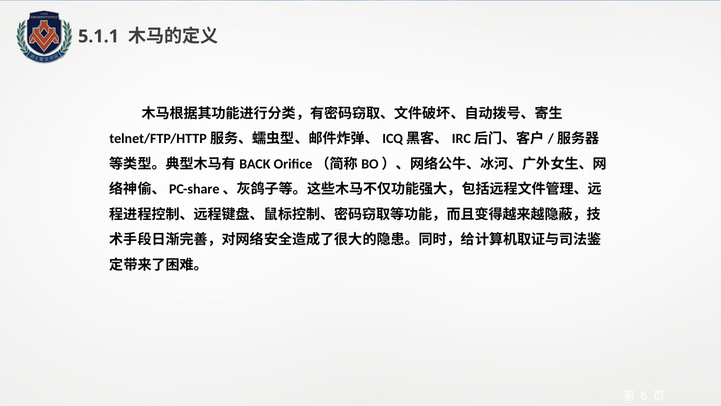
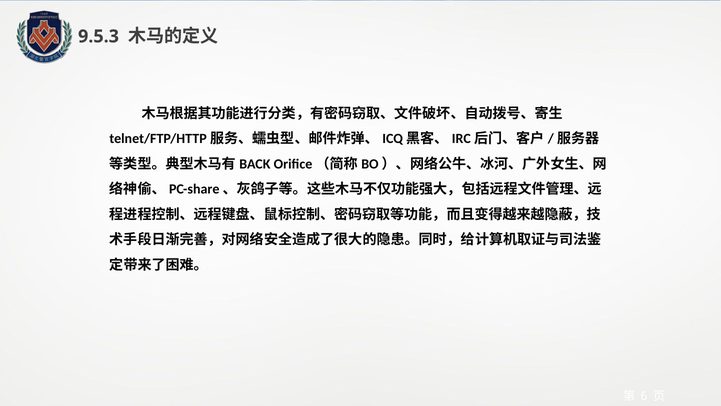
5.1.1: 5.1.1 -> 9.5.3 (99, 36)
